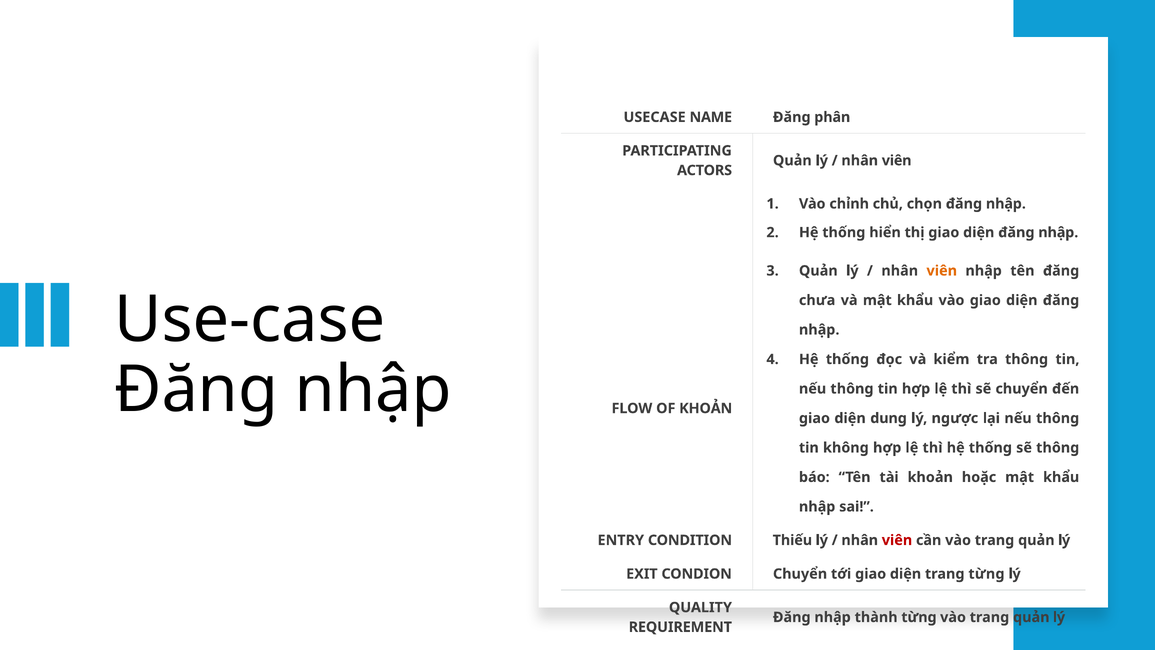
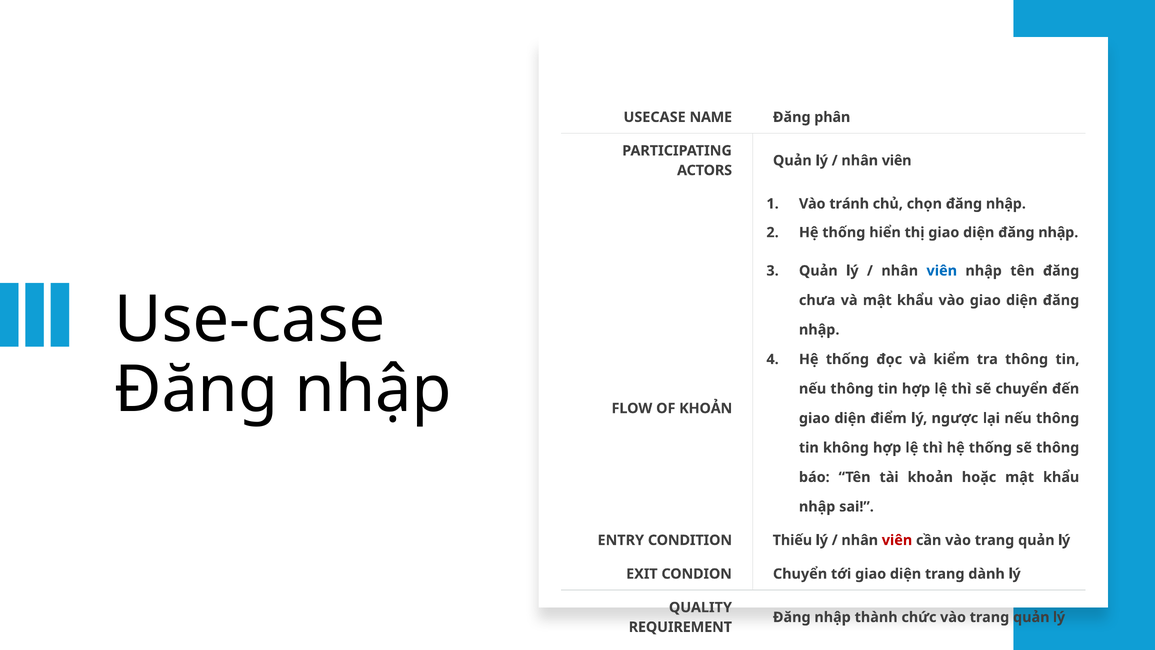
chỉnh: chỉnh -> tránh (849, 204)
viên colour: orange -> blue (942, 271)
dung: dung -> điểm (888, 418)
trang từng: từng -> dành (987, 574)
thành từng: từng -> chức (919, 617)
